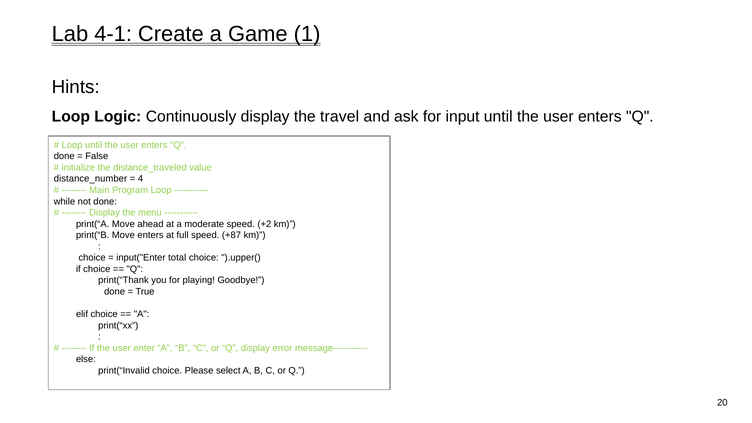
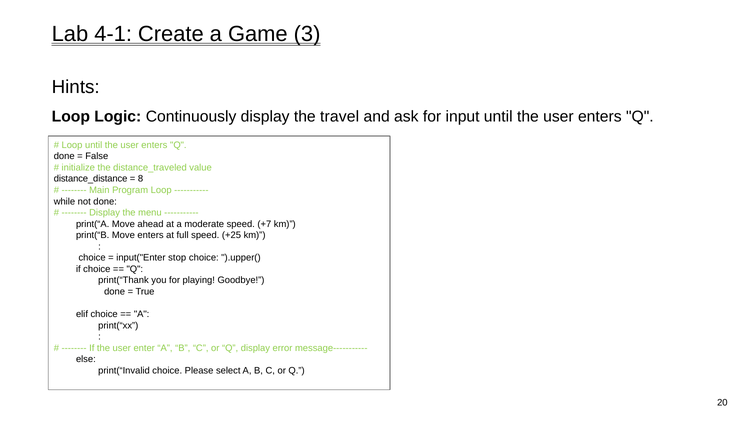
1: 1 -> 3 (307, 34)
distance_number: distance_number -> distance_distance (91, 179)
4: 4 -> 8 (141, 179)
+2: +2 -> +7 (264, 224)
+87: +87 -> +25 (231, 235)
total: total -> stop (177, 258)
